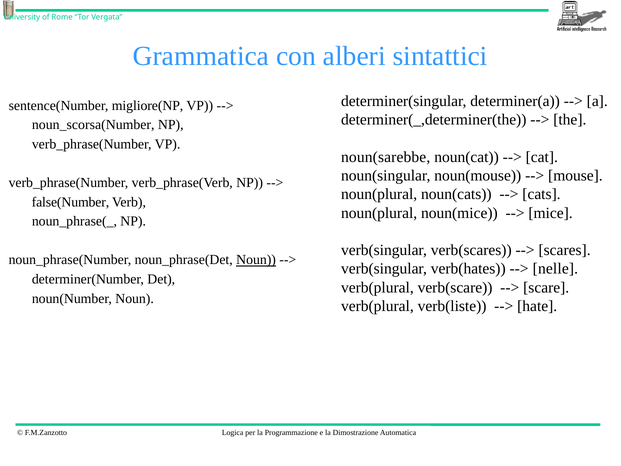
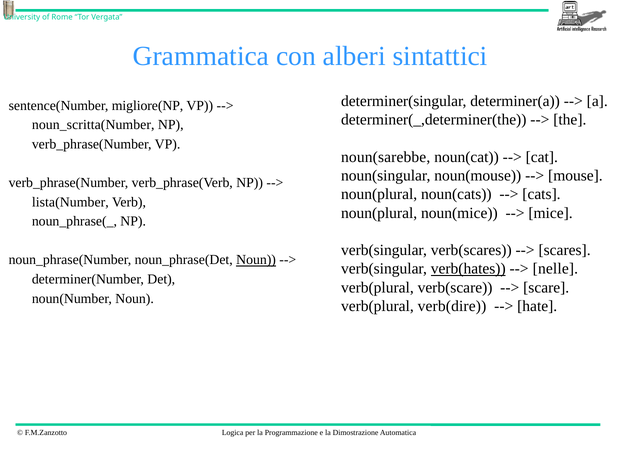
noun_scorsa(Number: noun_scorsa(Number -> noun_scritta(Number (93, 125)
false(Number: false(Number -> lista(Number (70, 202)
verb(hates underline: none -> present (468, 269)
verb(liste: verb(liste -> verb(dire (452, 306)
